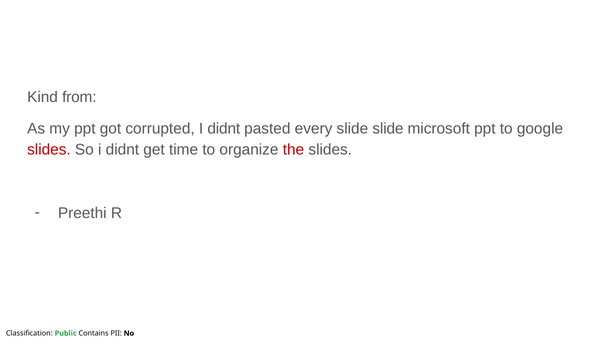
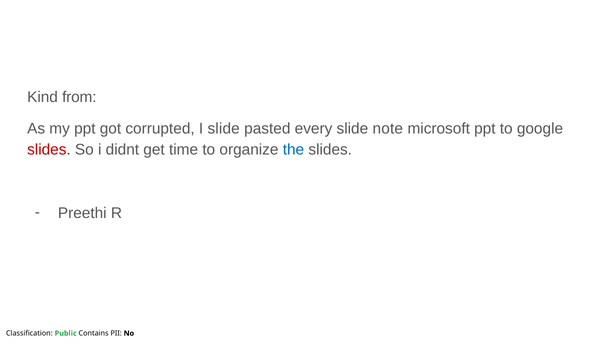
corrupted I didnt: didnt -> slide (224, 128)
slide slide: slide -> note (388, 128)
the colour: red -> blue (293, 150)
